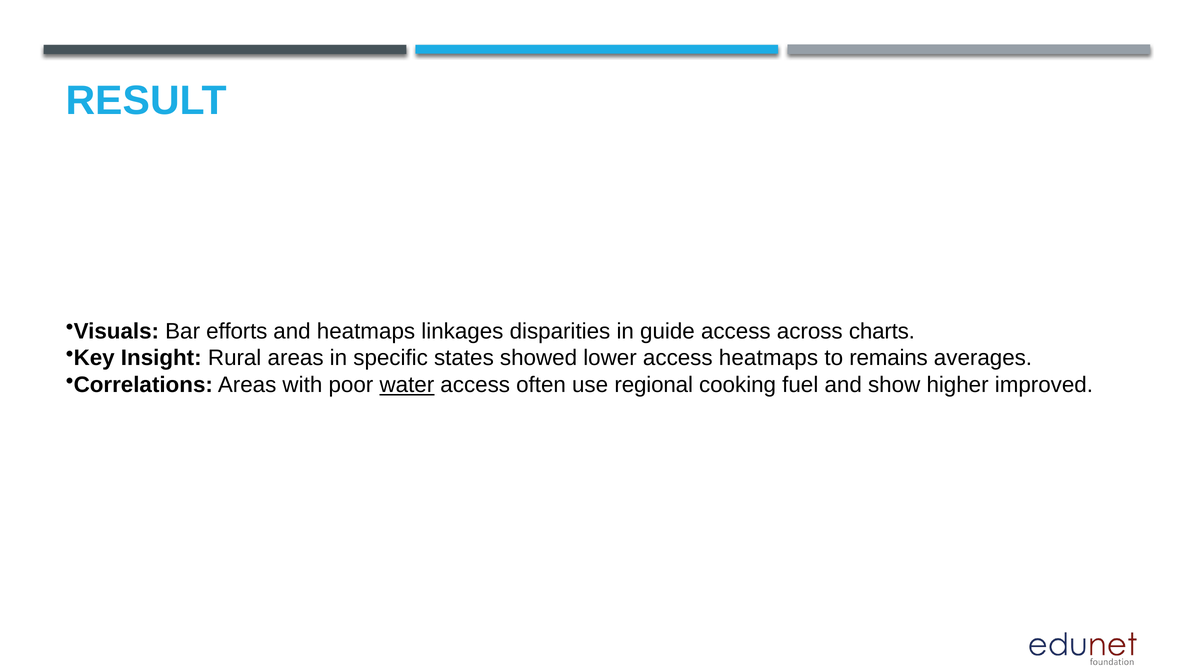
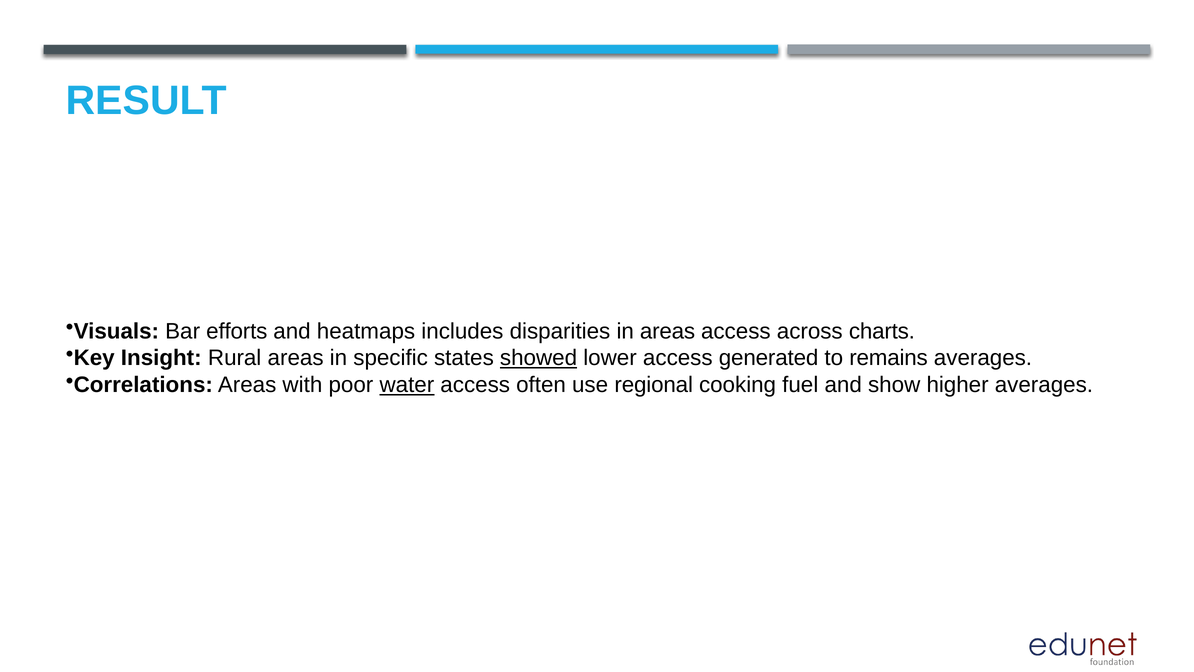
linkages: linkages -> includes (462, 331)
in guide: guide -> areas (668, 331)
showed underline: none -> present (539, 358)
access heatmaps: heatmaps -> generated (769, 358)
higher improved: improved -> averages (1044, 385)
